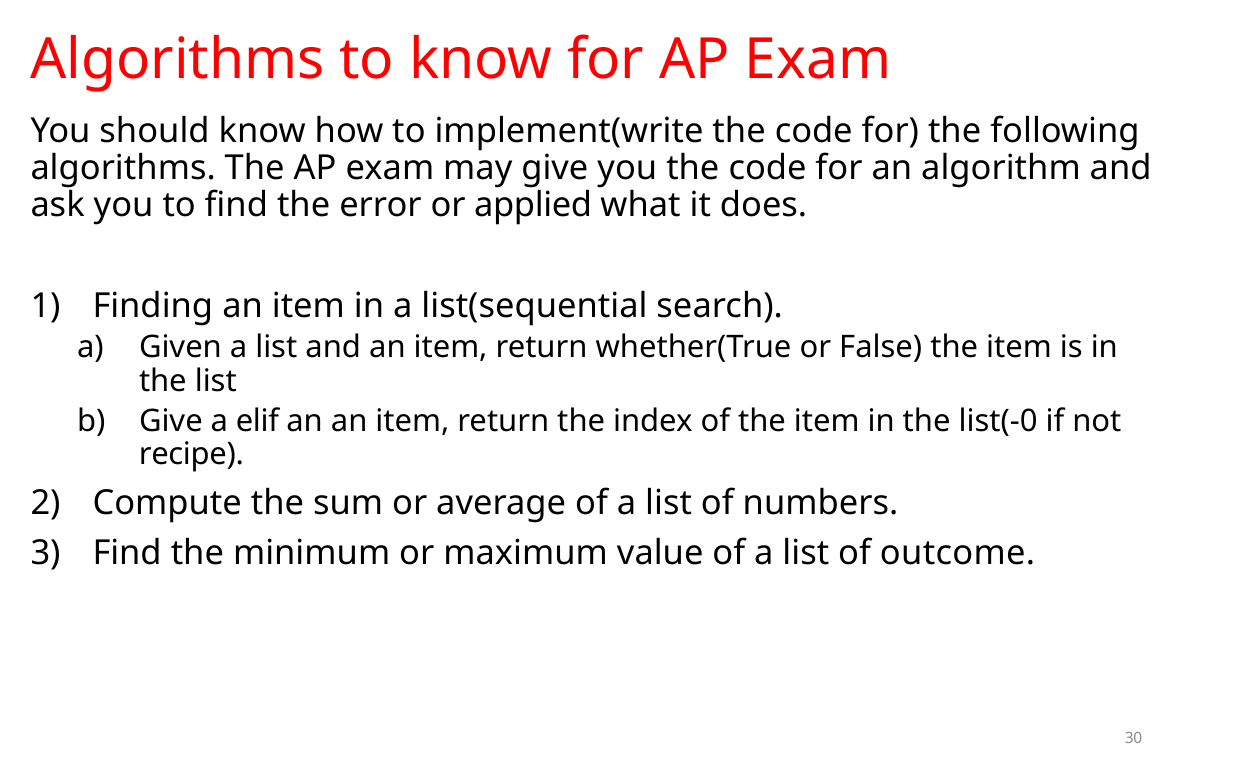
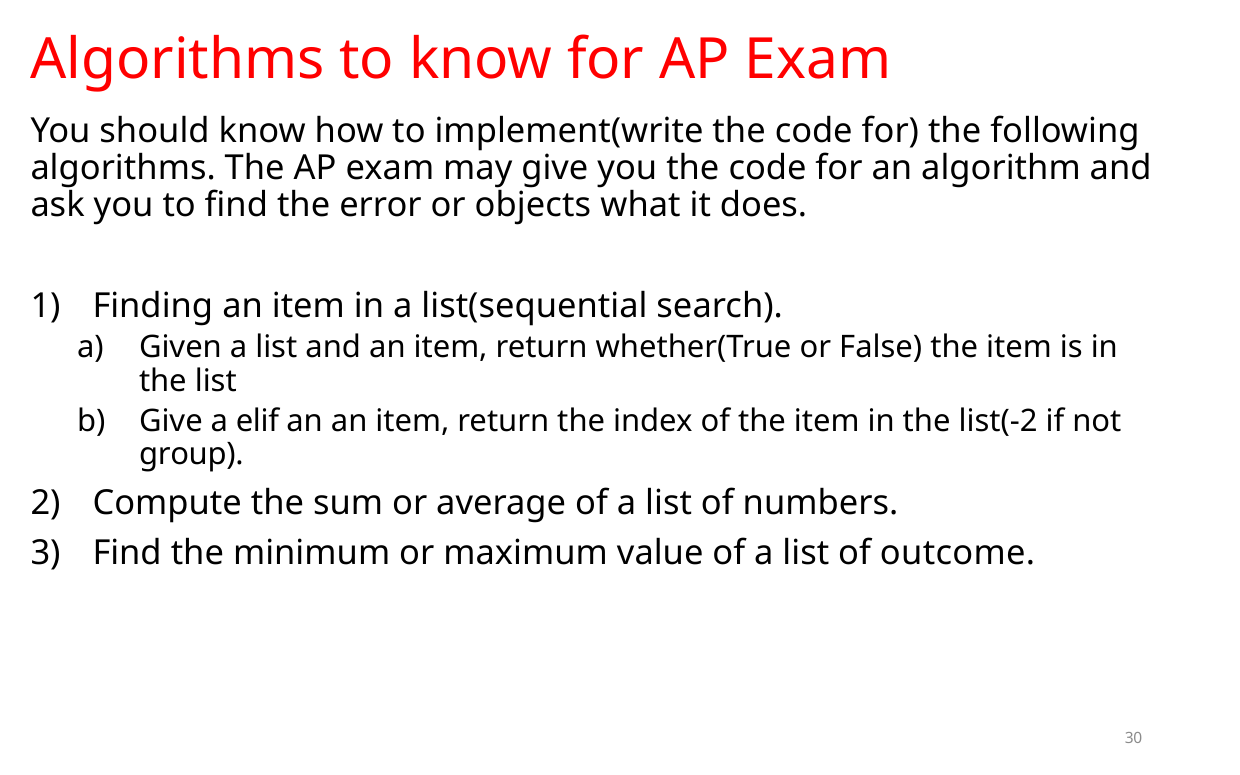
applied: applied -> objects (533, 205)
list(-0: list(-0 -> list(-2 (998, 421)
recipe: recipe -> group (191, 455)
